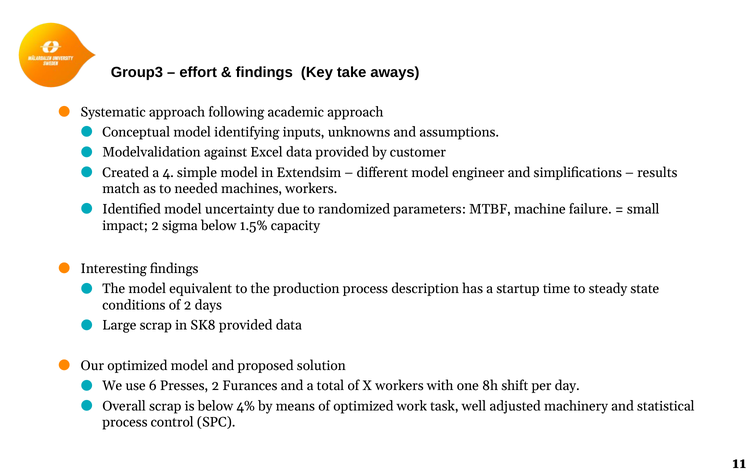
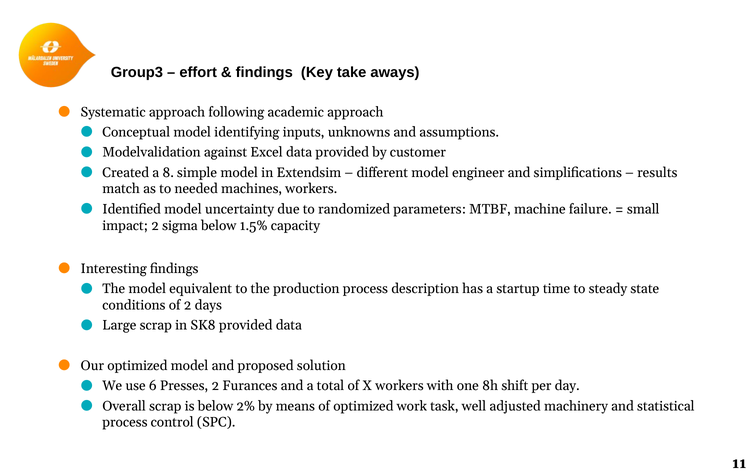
4: 4 -> 8 (168, 173)
4%: 4% -> 2% (246, 406)
